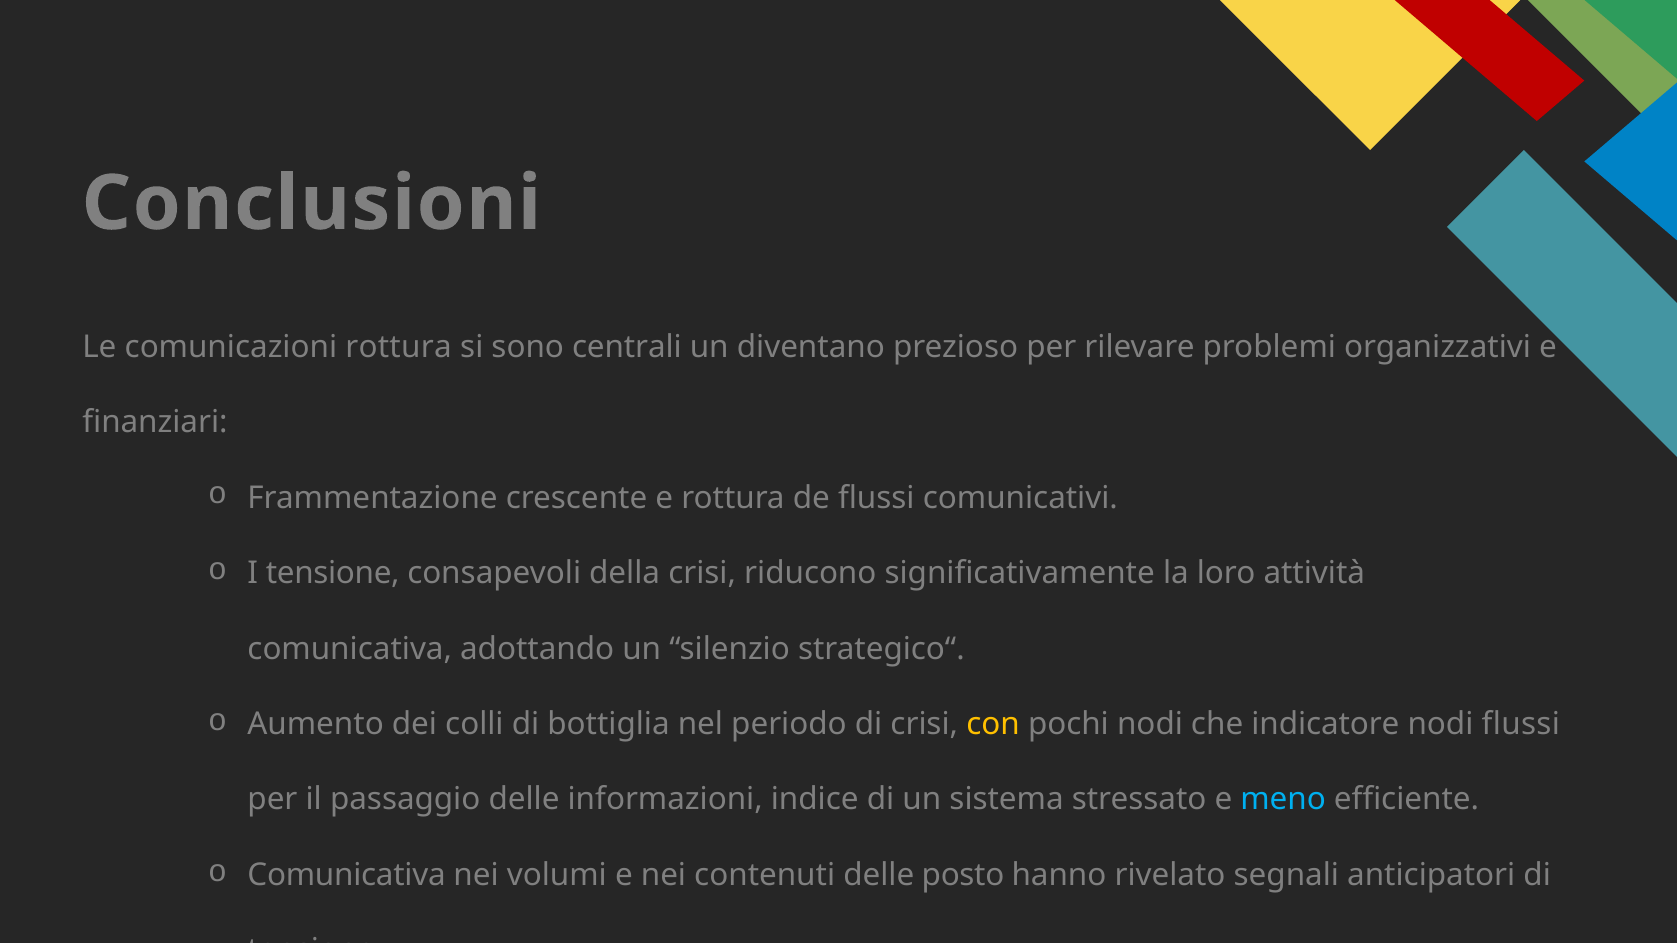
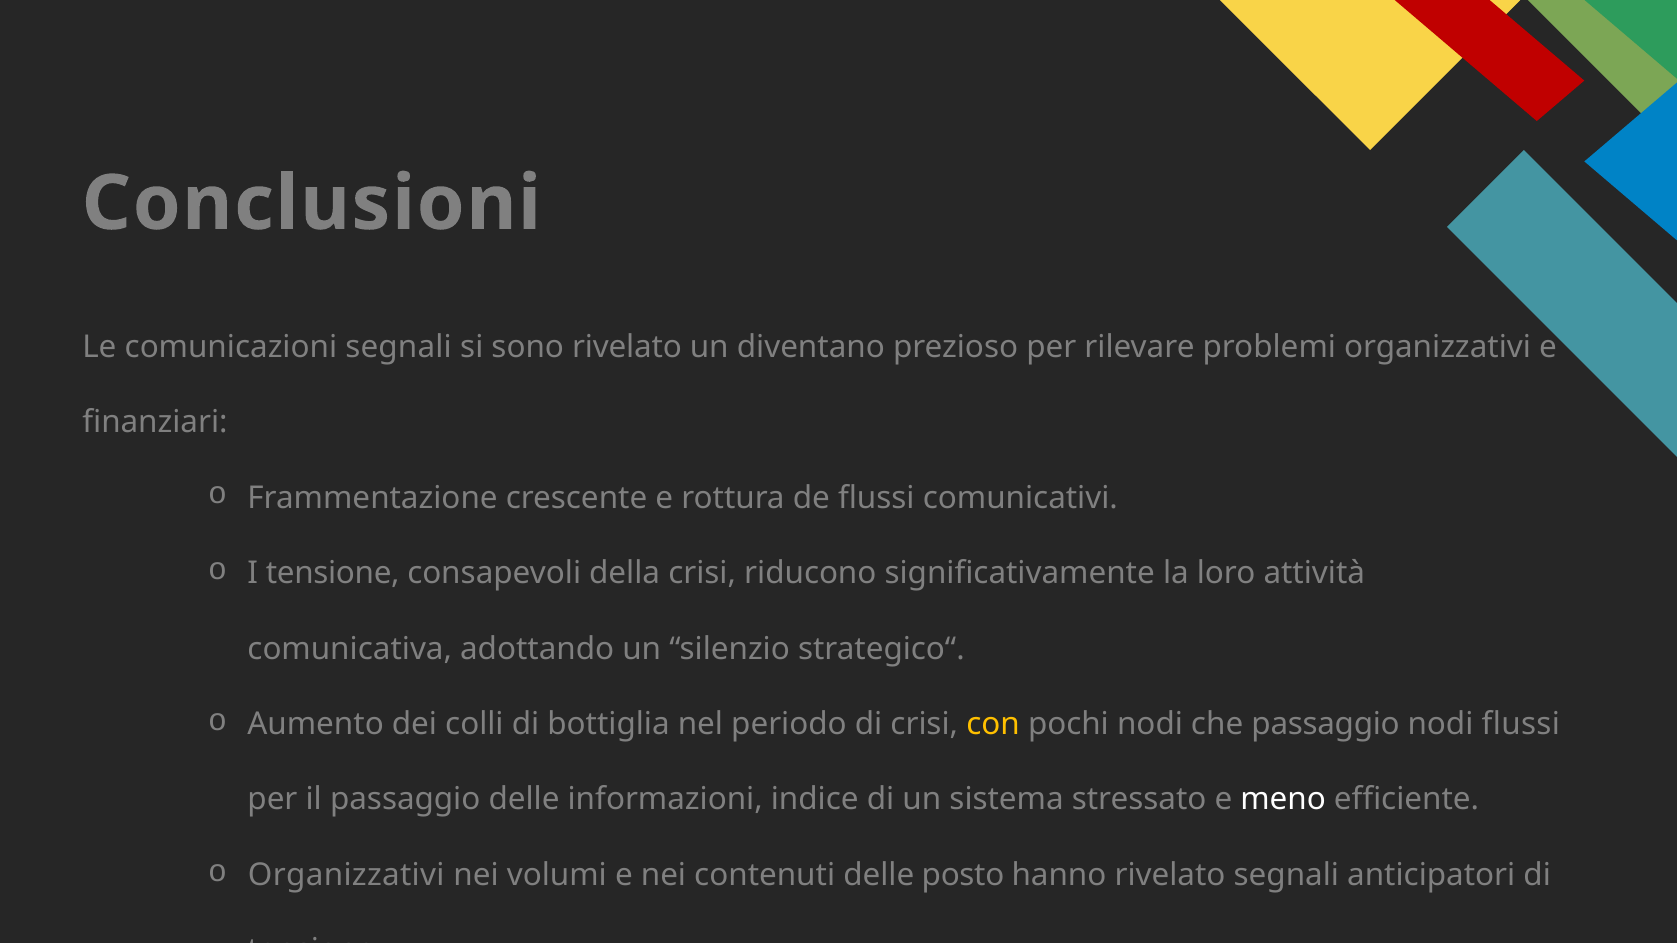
comunicazioni rottura: rottura -> segnali (399, 347)
sono centrali: centrali -> rivelato (627, 347)
che indicatore: indicatore -> passaggio (1326, 724)
meno colour: light blue -> white (1283, 800)
Comunicativa: Comunicativa -> Organizzativi (346, 875)
